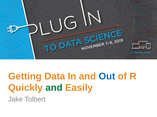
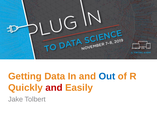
and colour: green -> red (54, 88)
